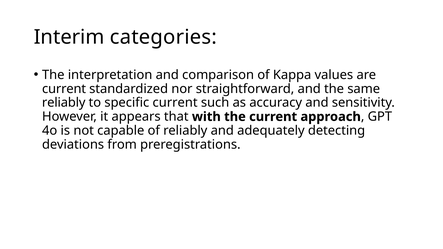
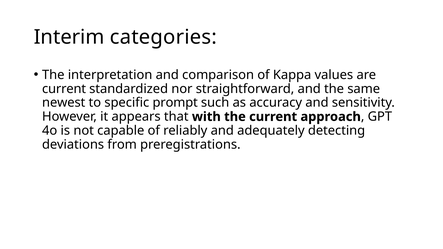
reliably: reliably -> newest (64, 103)
specific current: current -> prompt (175, 103)
